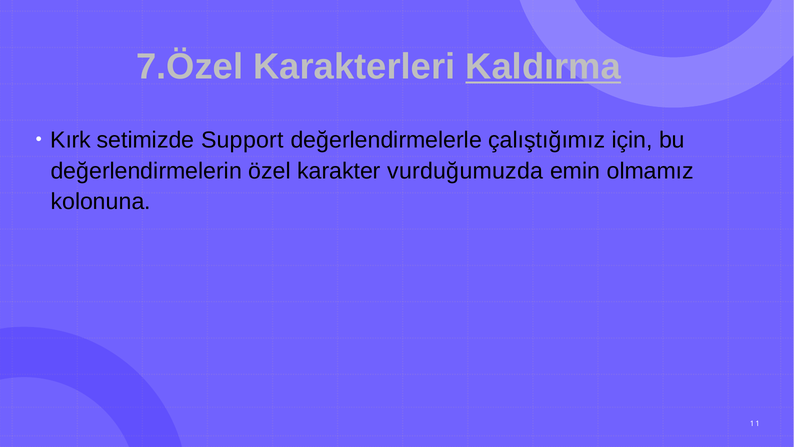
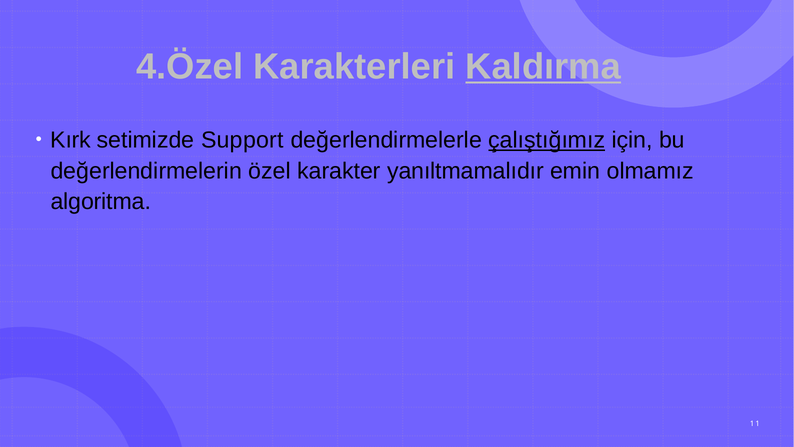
7.Özel: 7.Özel -> 4.Özel (190, 67)
çalıştığımız underline: none -> present (547, 140)
vurduğumuzda: vurduğumuzda -> yanıltmamalıdır (465, 171)
kolonuna: kolonuna -> algoritma (101, 201)
